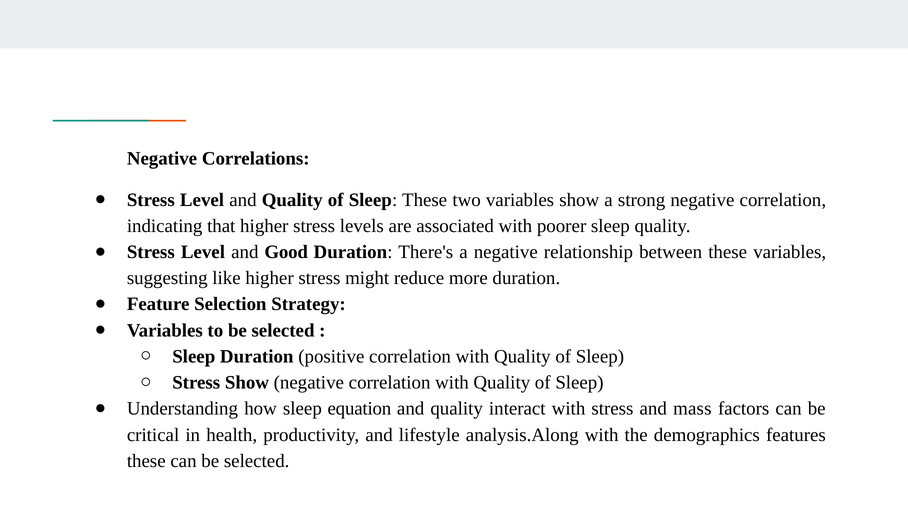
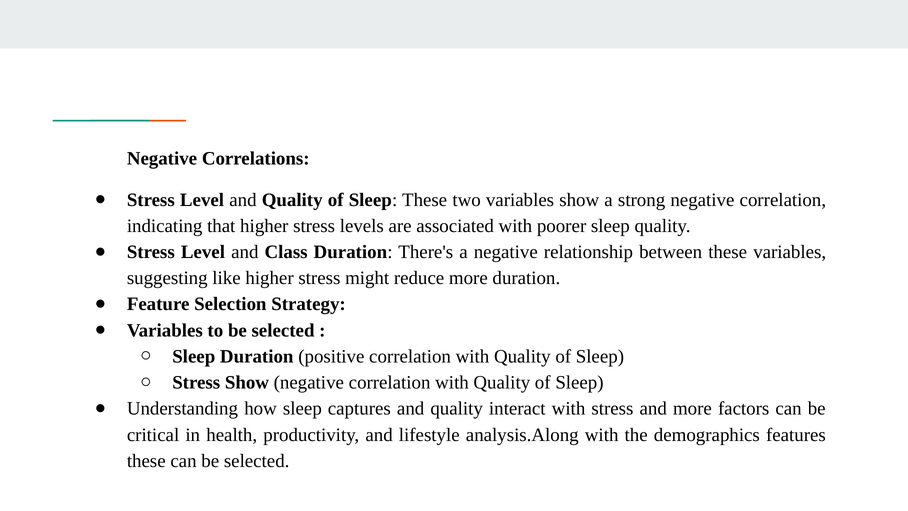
Good: Good -> Class (286, 252)
equation: equation -> captures (359, 408)
and mass: mass -> more (692, 408)
